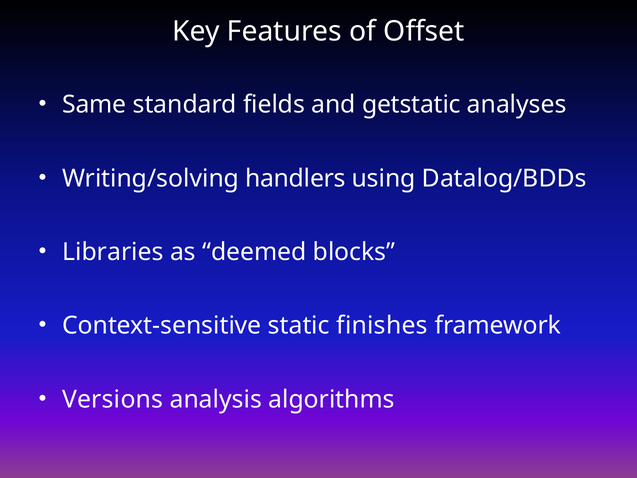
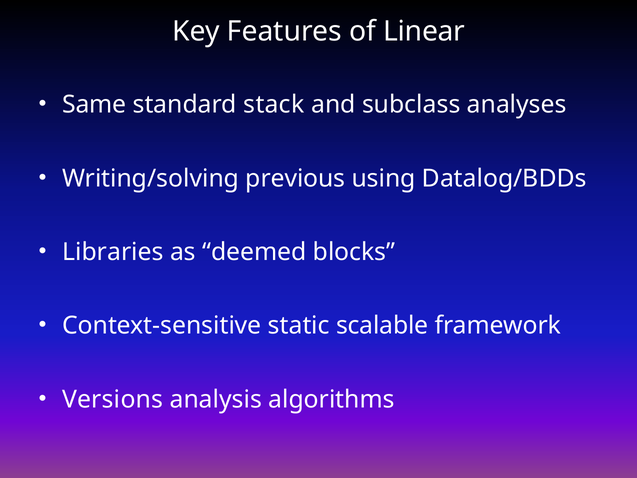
Offset: Offset -> Linear (424, 31)
fields: fields -> stack (274, 105)
getstatic: getstatic -> subclass (411, 105)
handlers: handlers -> previous (295, 178)
finishes: finishes -> scalable (382, 326)
